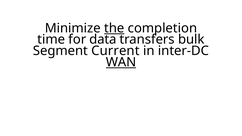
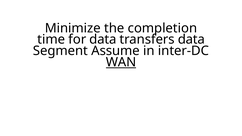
the underline: present -> none (114, 28)
transfers bulk: bulk -> data (191, 40)
Current: Current -> Assume (116, 51)
